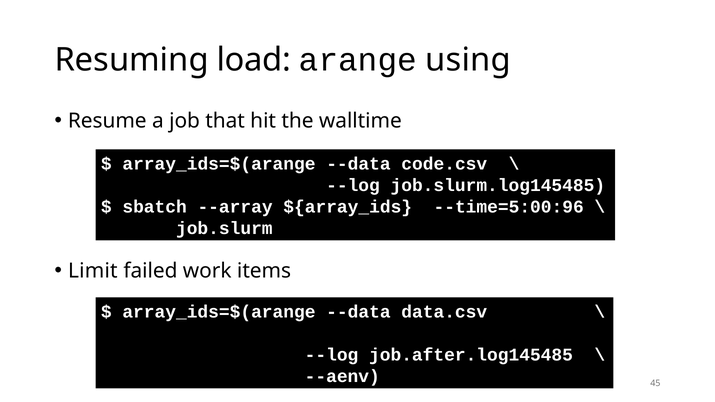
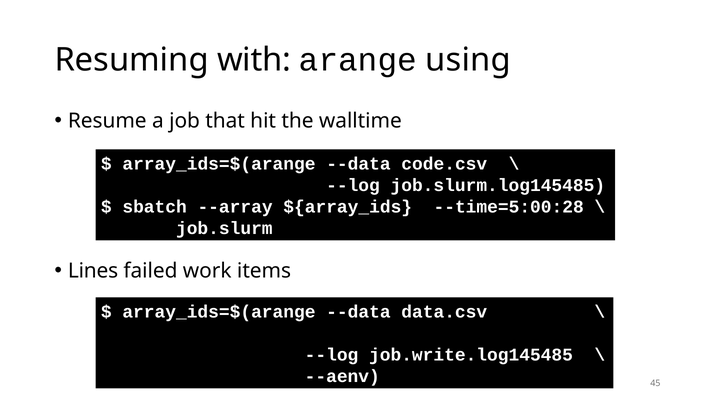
load: load -> with (254, 60)
--time=5:00:96: --time=5:00:96 -> --time=5:00:28 (509, 207)
Limit: Limit -> Lines (93, 271)
job.after.log145485: job.after.log145485 -> job.write.log145485 (471, 355)
